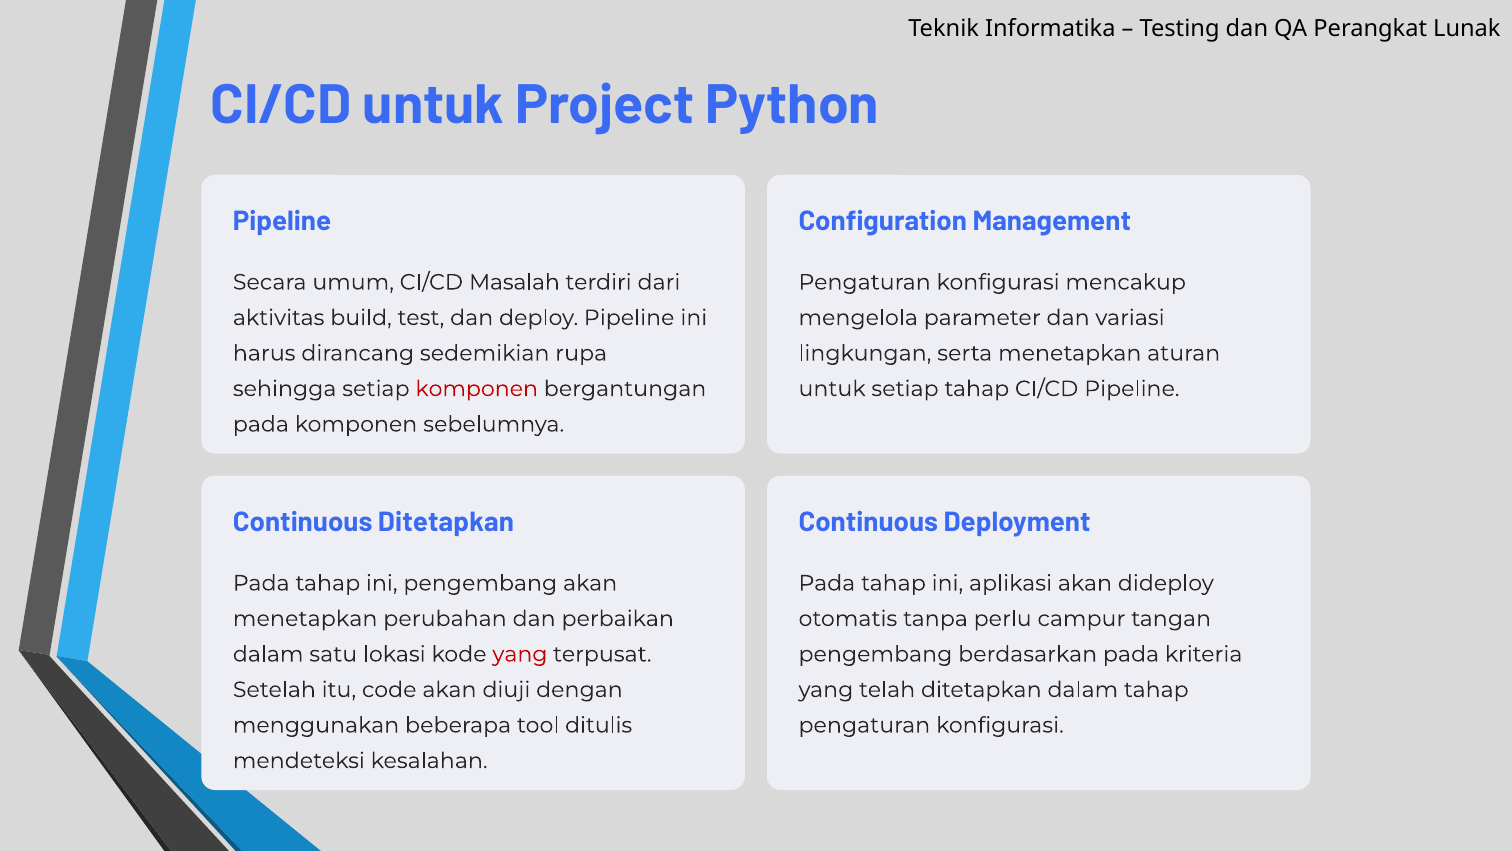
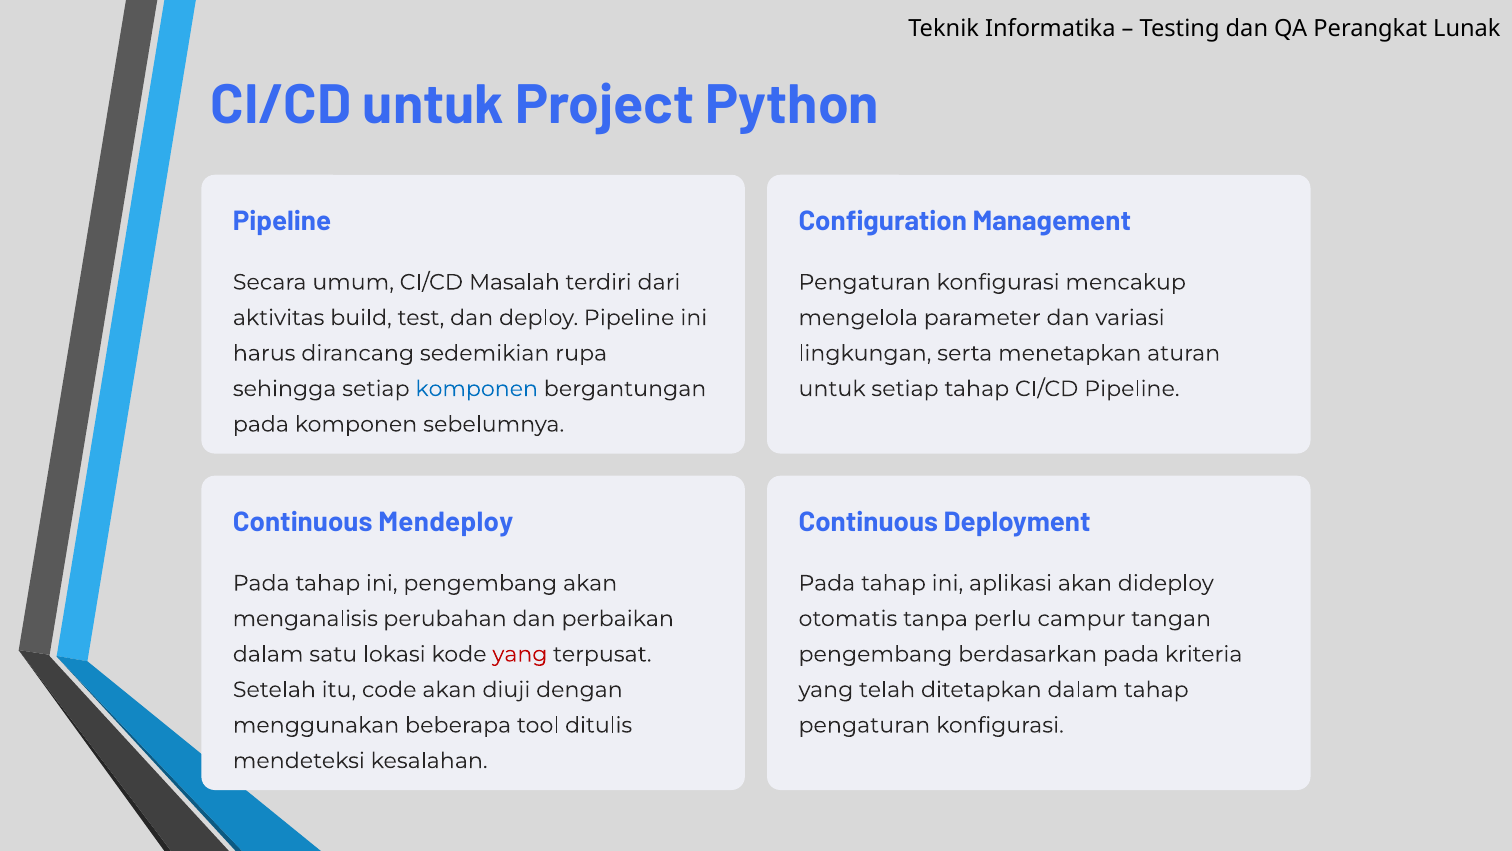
komponen colour: red -> blue (477, 389)
Continuous Ditetapkan: Ditetapkan -> Mendeploy (446, 522)
menetapkan: menetapkan -> menganalisis (305, 618)
